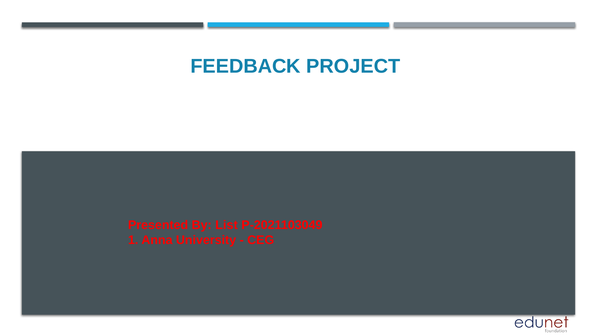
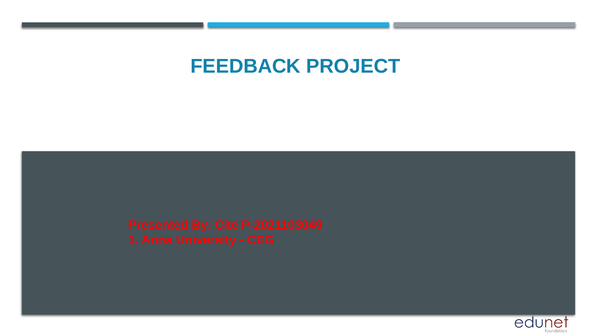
List: List -> Cite (227, 225)
